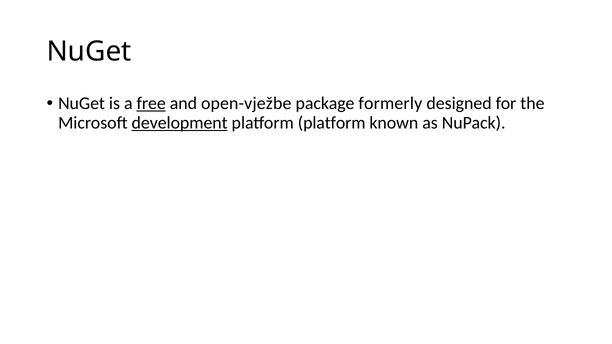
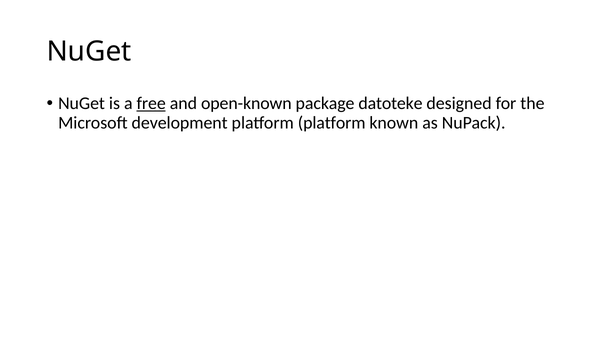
open-vježbe: open-vježbe -> open-known (246, 103)
formerly: formerly -> datoteke (390, 103)
development underline: present -> none (180, 123)
